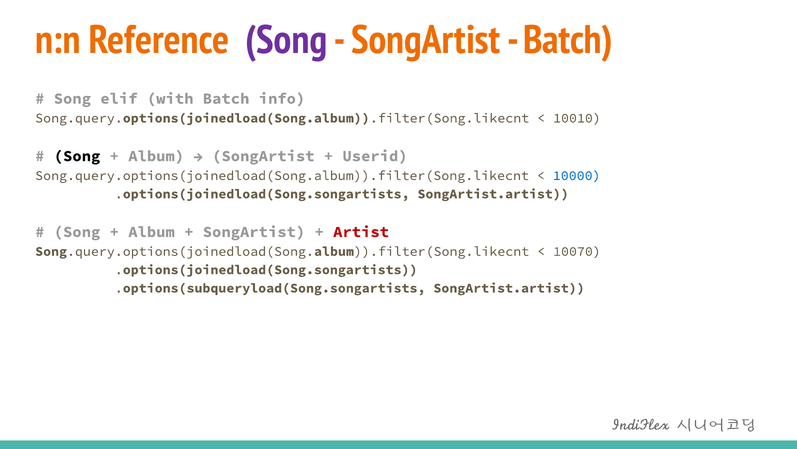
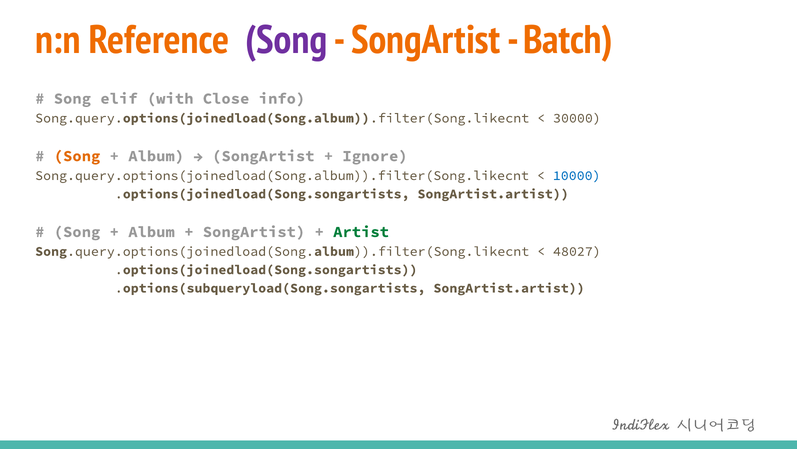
with Batch: Batch -> Close (226, 98)
10010: 10010 -> 30000 (577, 118)
Song colour: black -> orange (77, 156)
Userid: Userid -> Ignore (375, 156)
Artist colour: red -> green (361, 232)
10070: 10070 -> 48027 (577, 251)
